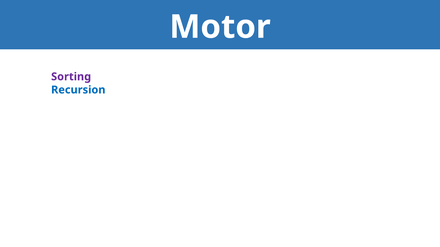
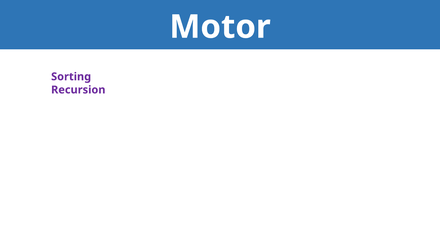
Recursion colour: blue -> purple (78, 90)
